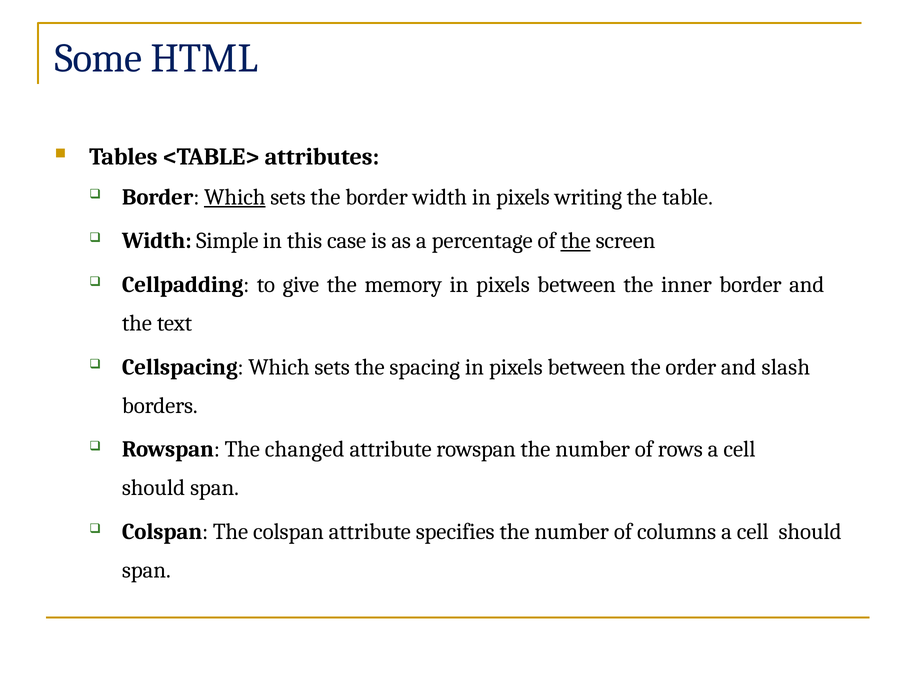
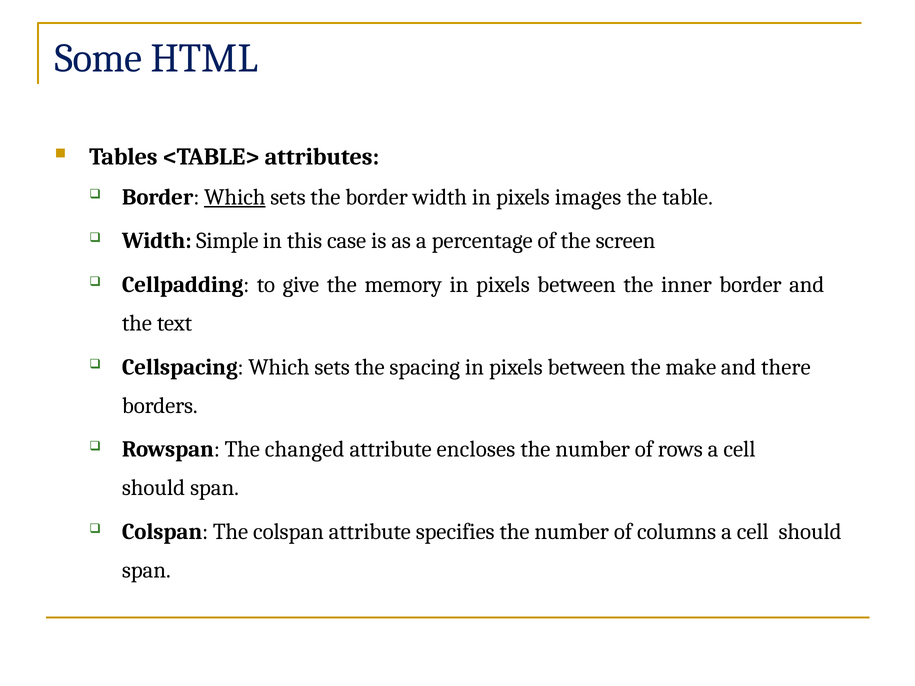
writing: writing -> images (588, 197)
the underline: present -> none (576, 241)
order: order -> make (691, 367)
slash: slash -> there (786, 367)
attribute rowspan: rowspan -> encloses (476, 450)
